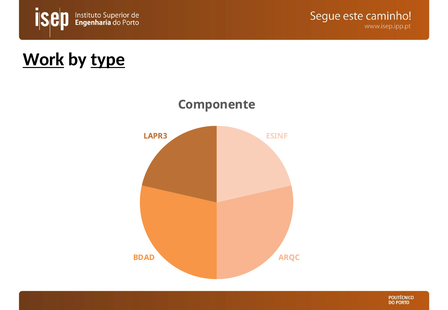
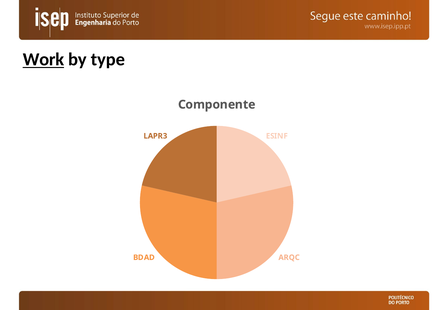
type underline: present -> none (108, 60)
